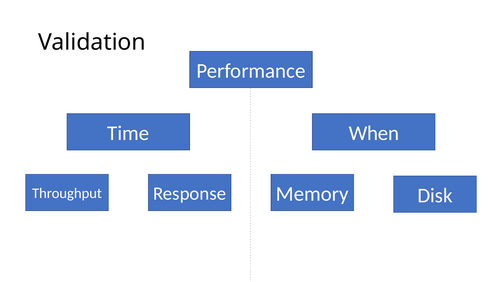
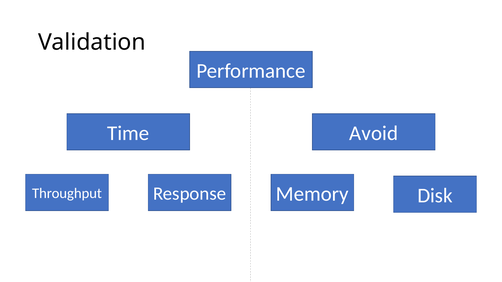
When: When -> Avoid (374, 133)
